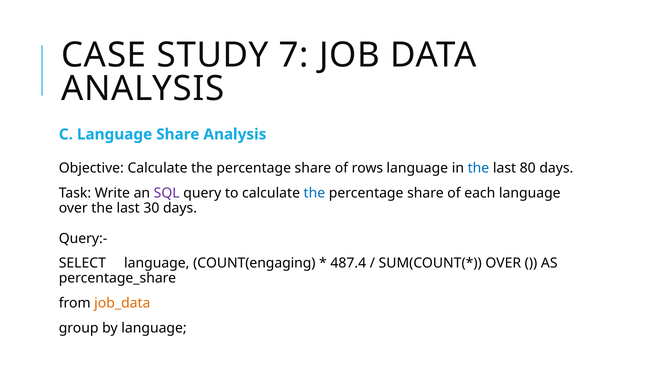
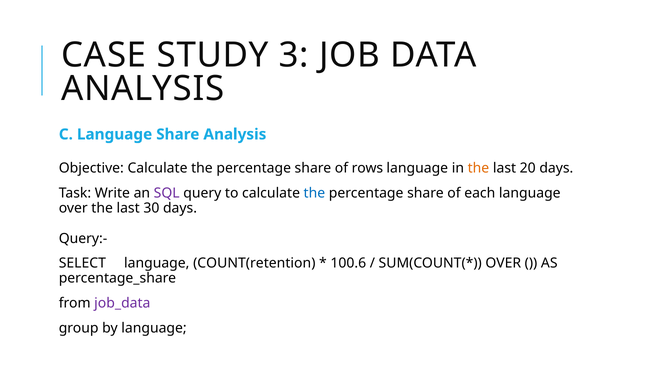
7: 7 -> 3 (294, 55)
the colour: blue -> orange (478, 168)
80: 80 -> 20 (528, 168)
COUNT(engaging: COUNT(engaging -> COUNT(retention (254, 263)
487.4: 487.4 -> 100.6 (348, 263)
job_data colour: orange -> purple (122, 303)
